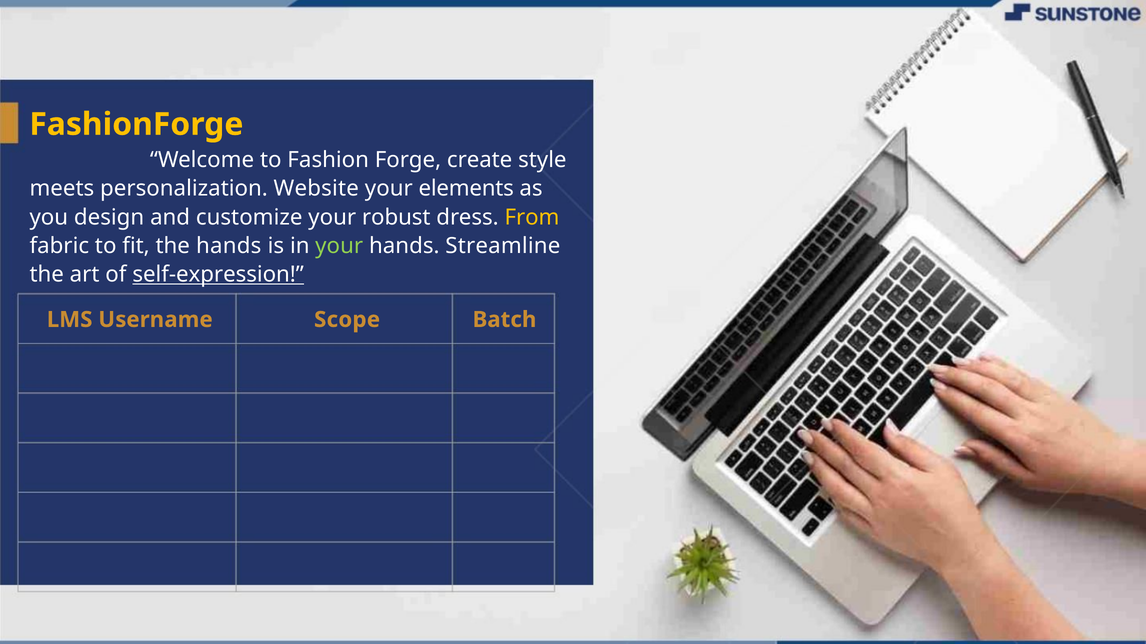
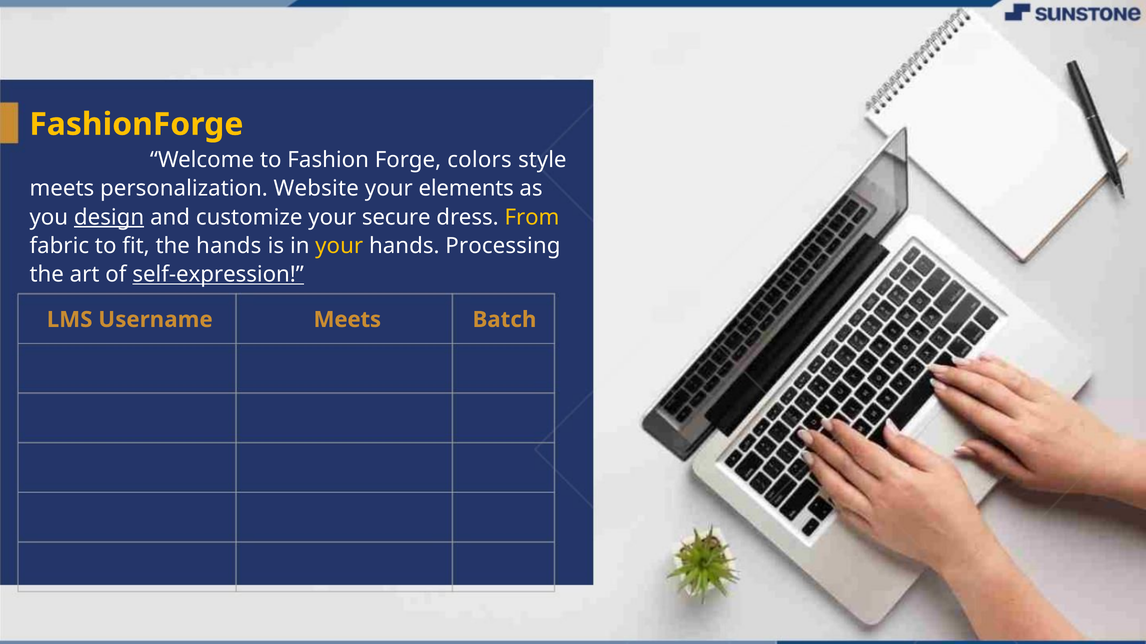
create: create -> colors (480, 160)
design underline: none -> present (109, 217)
robust: robust -> secure (396, 217)
your colour: light green -> yellow (339, 246)
Streamline: Streamline -> Processing (503, 246)
Username Scope: Scope -> Meets (347, 320)
